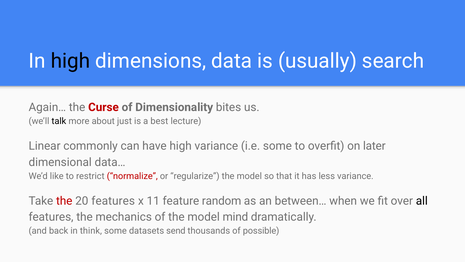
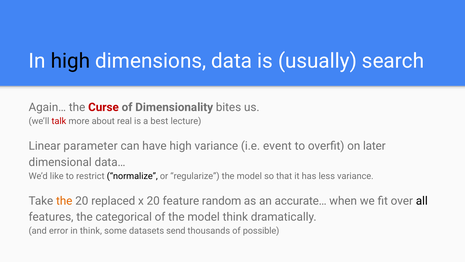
talk colour: black -> red (59, 121)
just: just -> real (124, 121)
commonly: commonly -> parameter (91, 146)
i.e some: some -> event (277, 146)
normalize colour: red -> black (132, 176)
the colour: red -> orange (64, 201)
20 features: features -> replaced (113, 201)
x 11: 11 -> 20 (153, 201)
between…: between… -> accurate… (301, 201)
mechanics: mechanics -> categorical (124, 217)
model mind: mind -> think (235, 217)
back: back -> error (59, 231)
